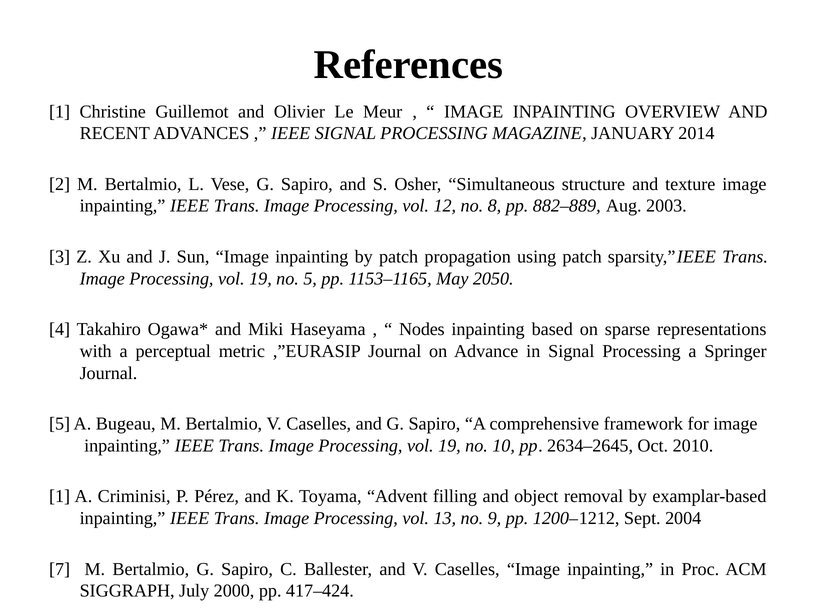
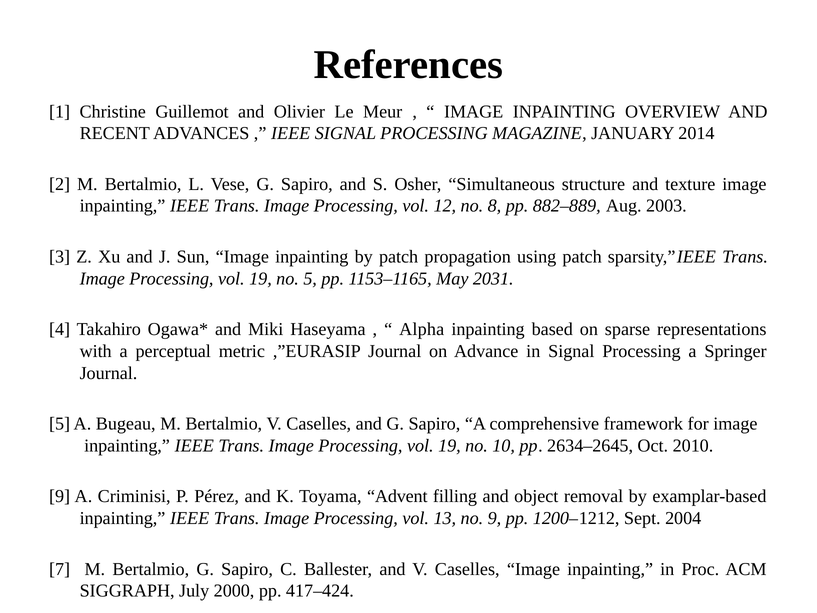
2050: 2050 -> 2031 (493, 279)
Nodes: Nodes -> Alpha (422, 329)
1: 1 -> 9 (60, 496)
